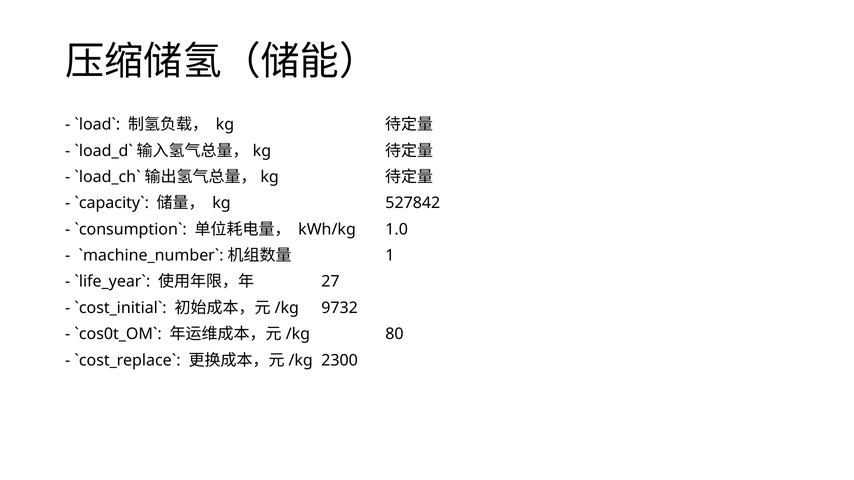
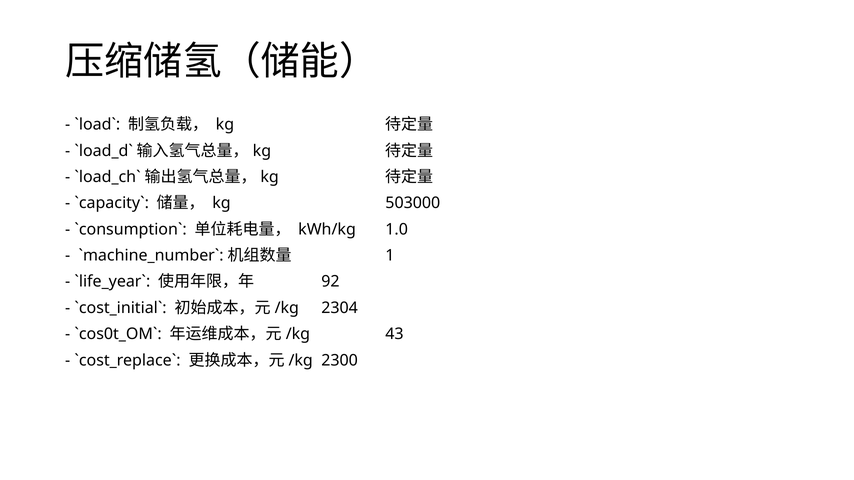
527842: 527842 -> 503000 (413, 203)
27: 27 -> 92 (330, 282)
9732: 9732 -> 2304 (340, 308)
80: 80 -> 43 (394, 334)
